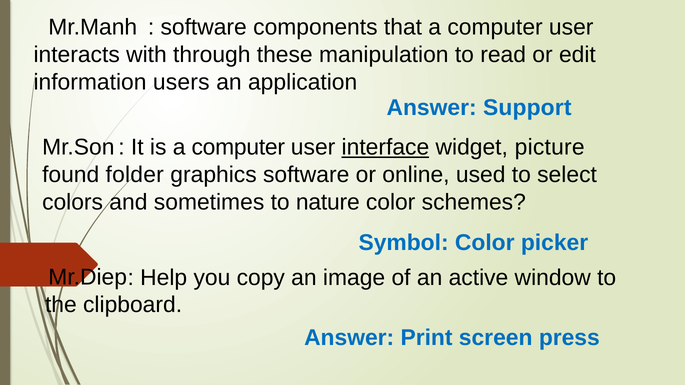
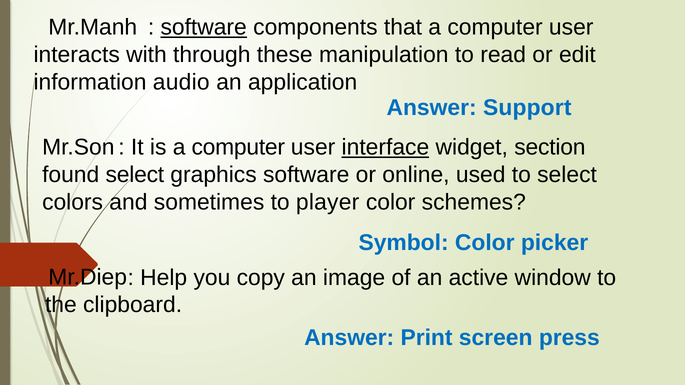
software underline: none -> present (204, 27)
users: users -> audio (181, 82)
picture: picture -> section (550, 147)
found folder: folder -> select (135, 175)
nature: nature -> player (328, 202)
